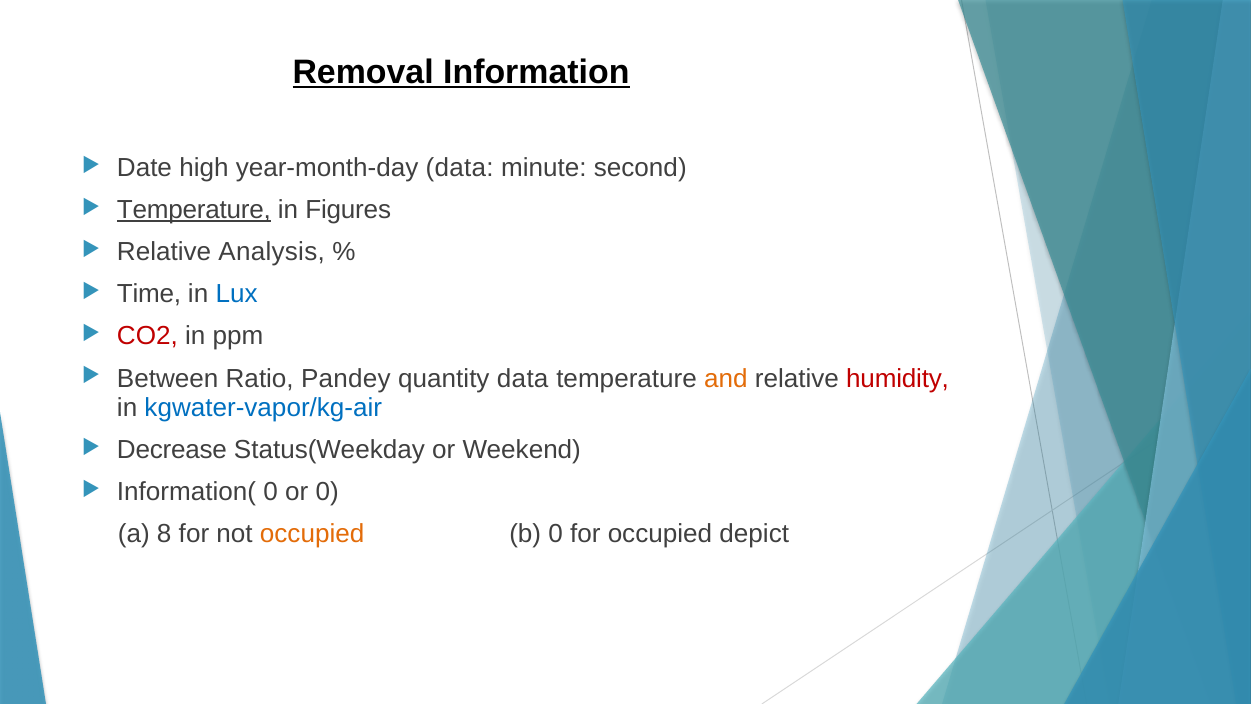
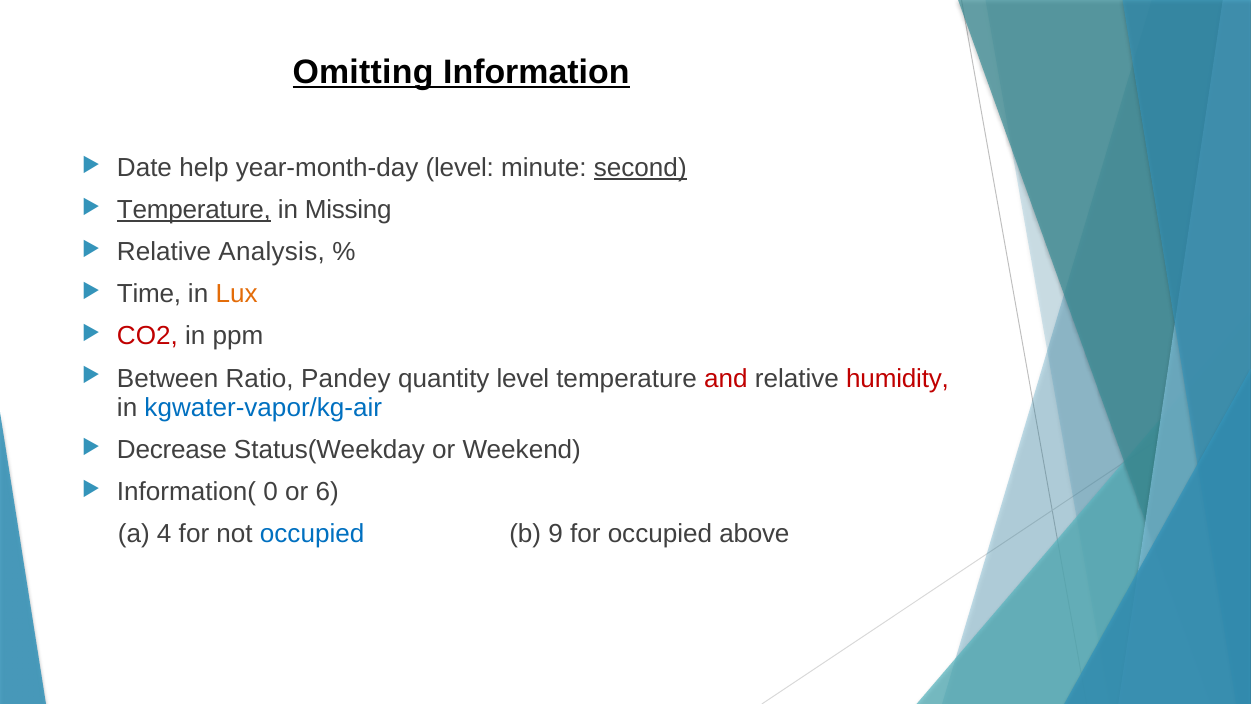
Removal: Removal -> Omitting (363, 72)
high: high -> help (204, 168)
year-month-day data: data -> level (460, 168)
second underline: none -> present (640, 168)
Figures: Figures -> Missing (348, 210)
Lux colour: blue -> orange (237, 294)
quantity data: data -> level (523, 378)
and colour: orange -> red (726, 378)
or 0: 0 -> 6 (327, 492)
8: 8 -> 4 (164, 534)
occupied colour: orange -> blue (312, 534)
b 0: 0 -> 9 (556, 534)
depict: depict -> above (754, 534)
